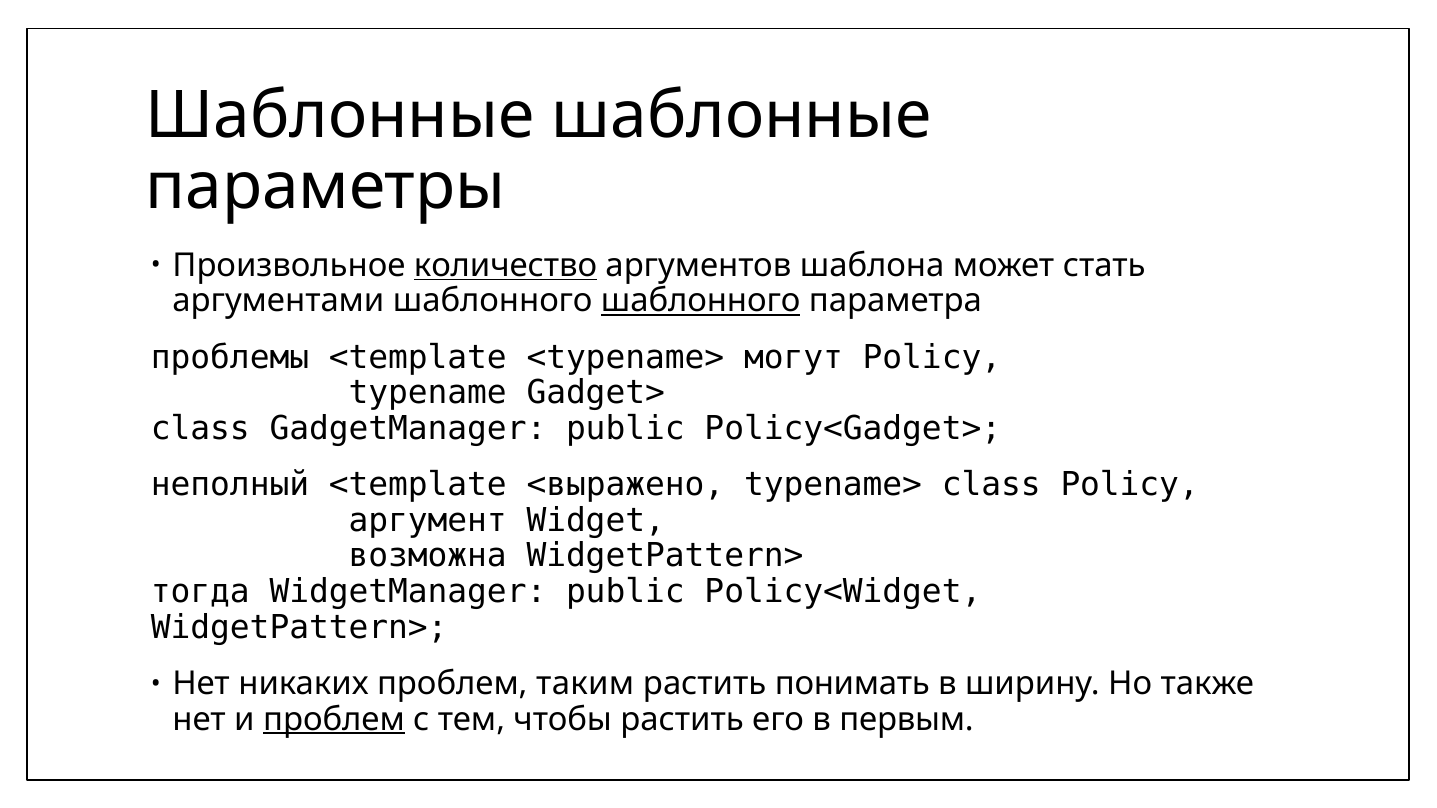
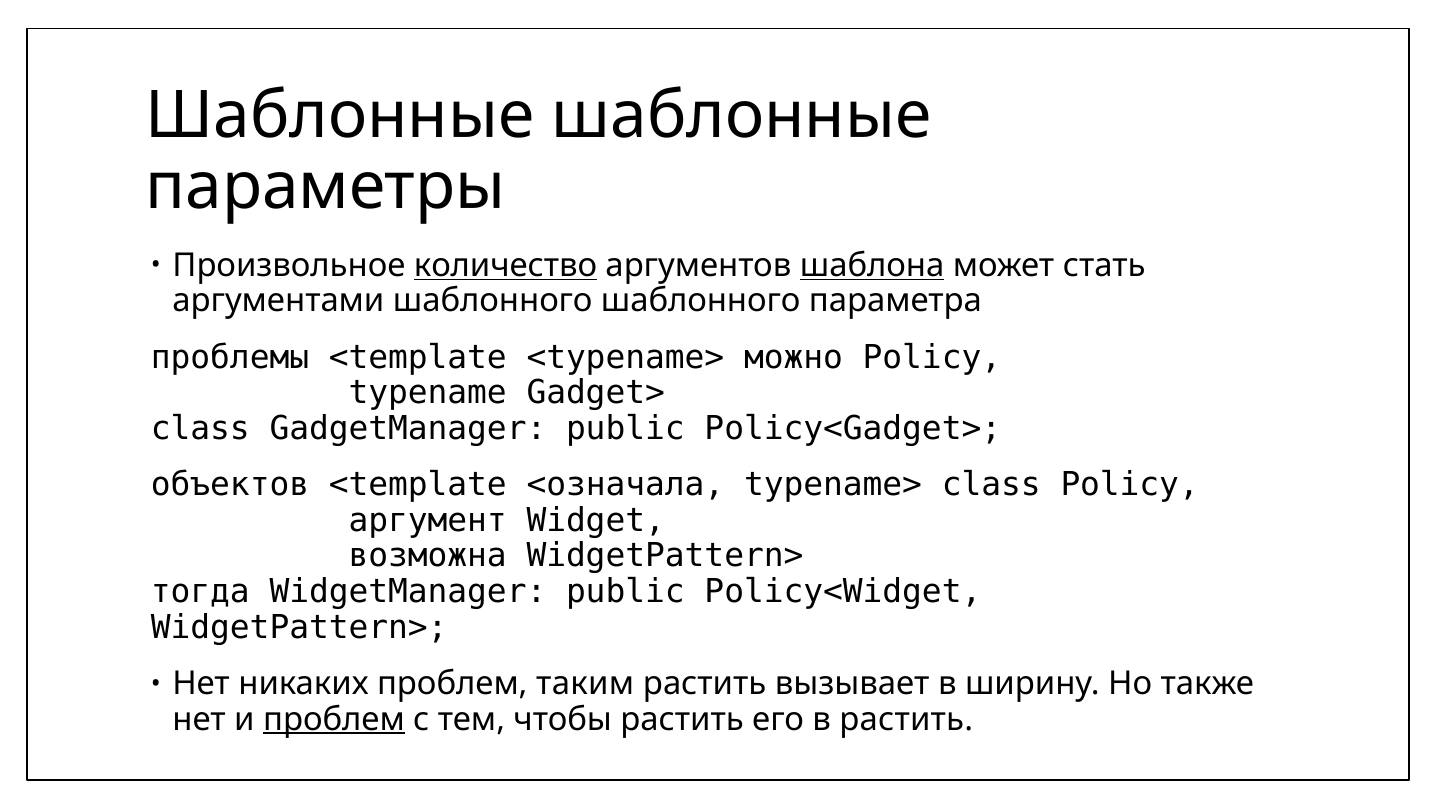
шаблона underline: none -> present (872, 265)
шаблонного underline: present -> none (701, 301)
могут: могут -> можно (793, 358)
неполный: неполный -> объектов (230, 485)
<выражено: <выражено -> <означала (625, 485)
понимать: понимать -> вызывает (852, 684)
в первым: первым -> растить (906, 719)
